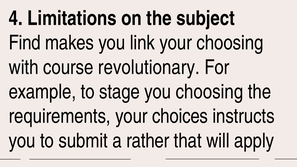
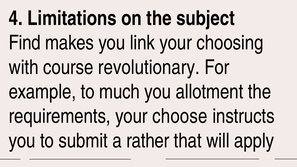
stage: stage -> much (120, 92)
you choosing: choosing -> allotment (209, 92)
choices: choices -> choose (180, 116)
